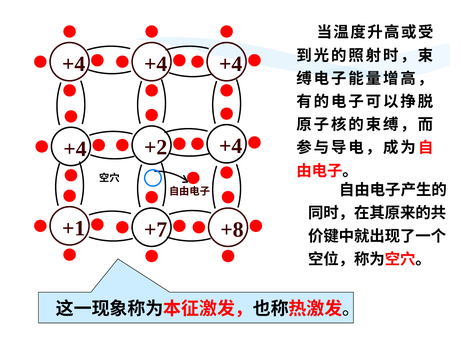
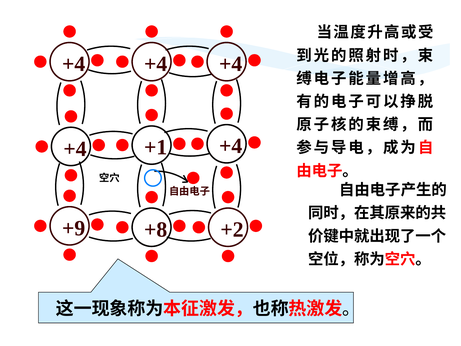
+2: +2 -> +1 (156, 147)
+1: +1 -> +9 (74, 228)
+7: +7 -> +8 (156, 229)
+8: +8 -> +2 (232, 229)
